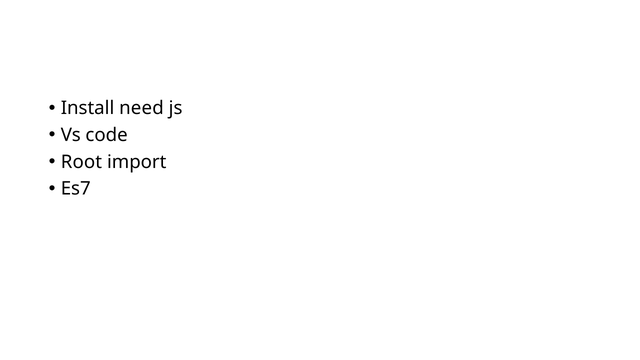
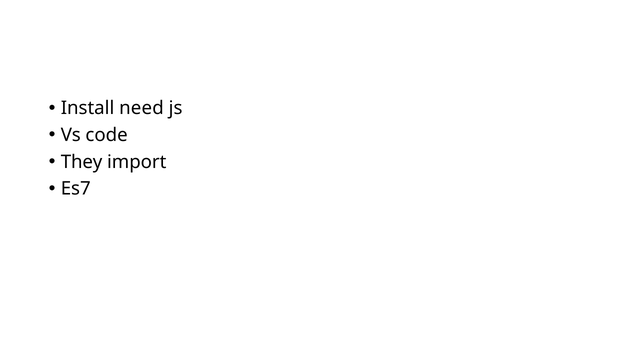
Root: Root -> They (82, 162)
